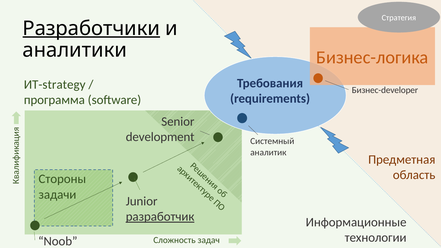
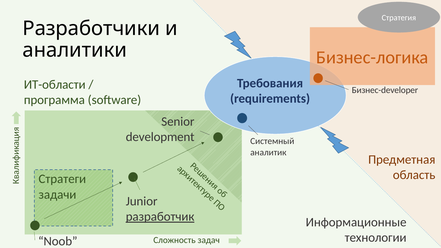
Разработчики underline: present -> none (91, 28)
ИТ-strategy: ИТ-strategy -> ИТ-области (55, 85)
Стороны: Стороны -> Стратеги (62, 179)
